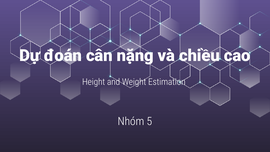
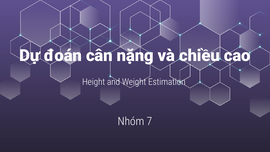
5: 5 -> 7 (149, 121)
